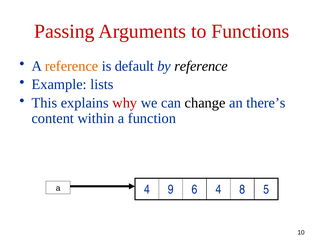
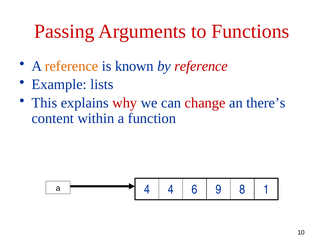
default: default -> known (134, 66)
reference colour: black -> red (201, 66)
change colour: black -> red (205, 103)
4 9: 9 -> 4 (171, 189)
6 4: 4 -> 9 (218, 189)
5: 5 -> 1 (266, 189)
